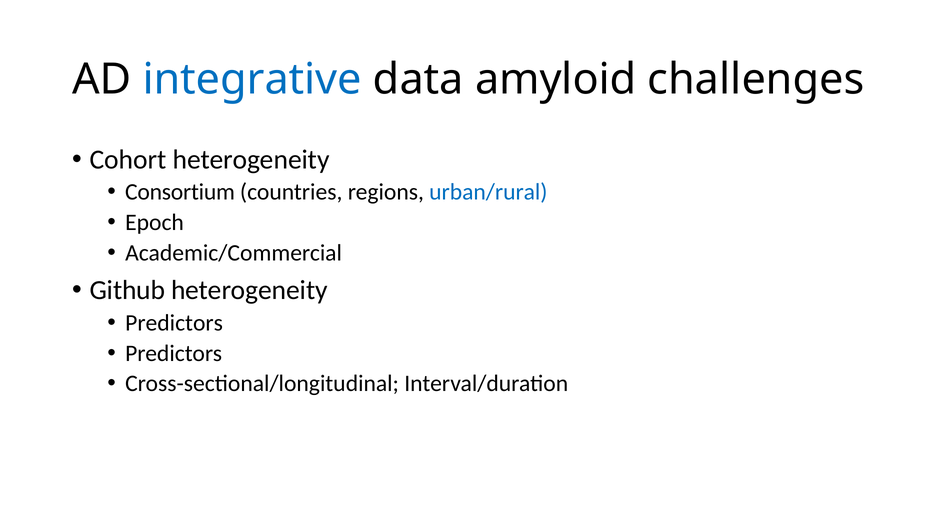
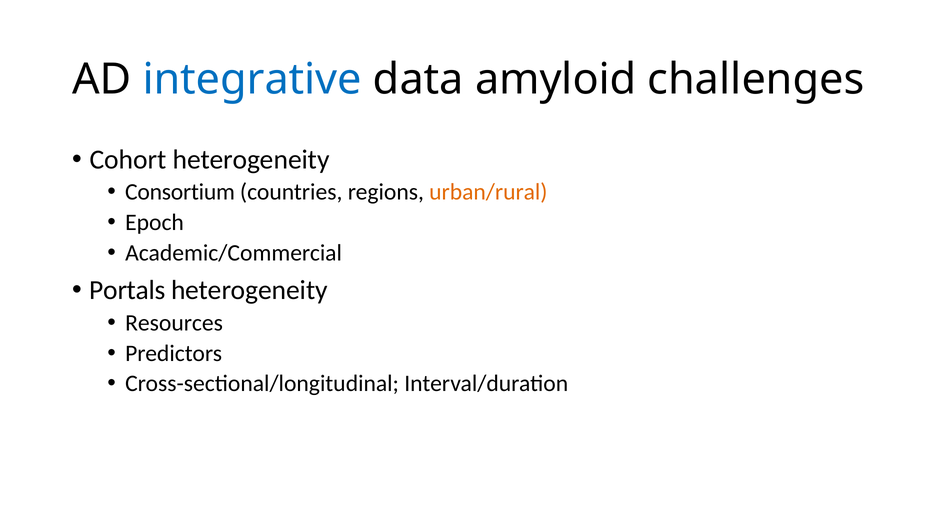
urban/rural colour: blue -> orange (488, 192)
Github: Github -> Portals (127, 291)
Predictors: Predictors -> Resources (174, 323)
